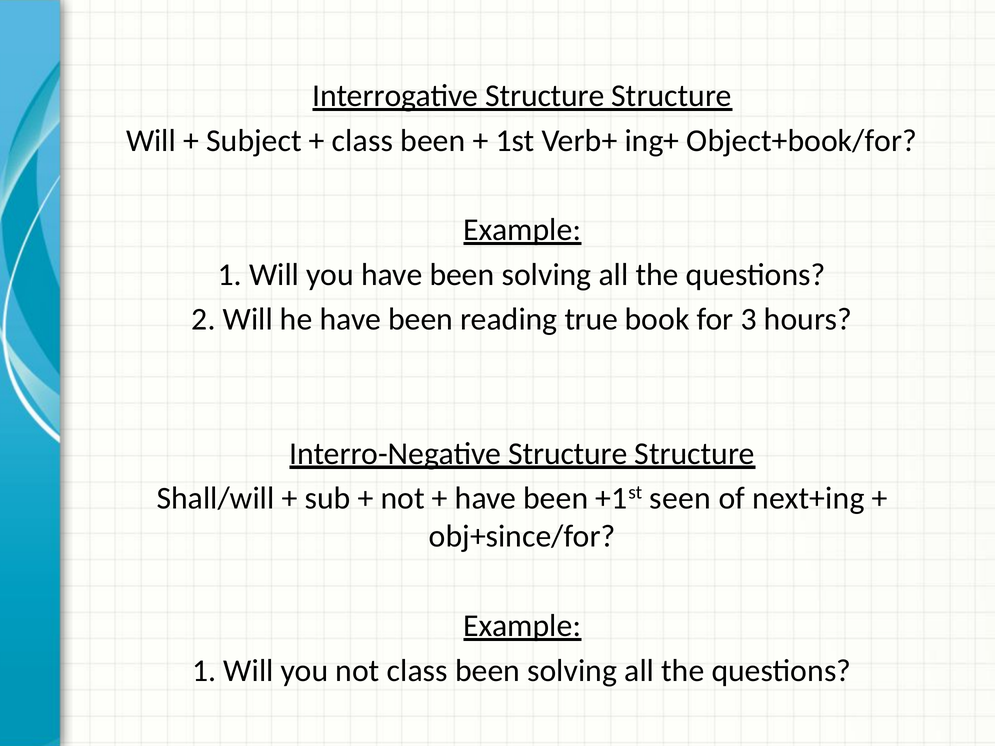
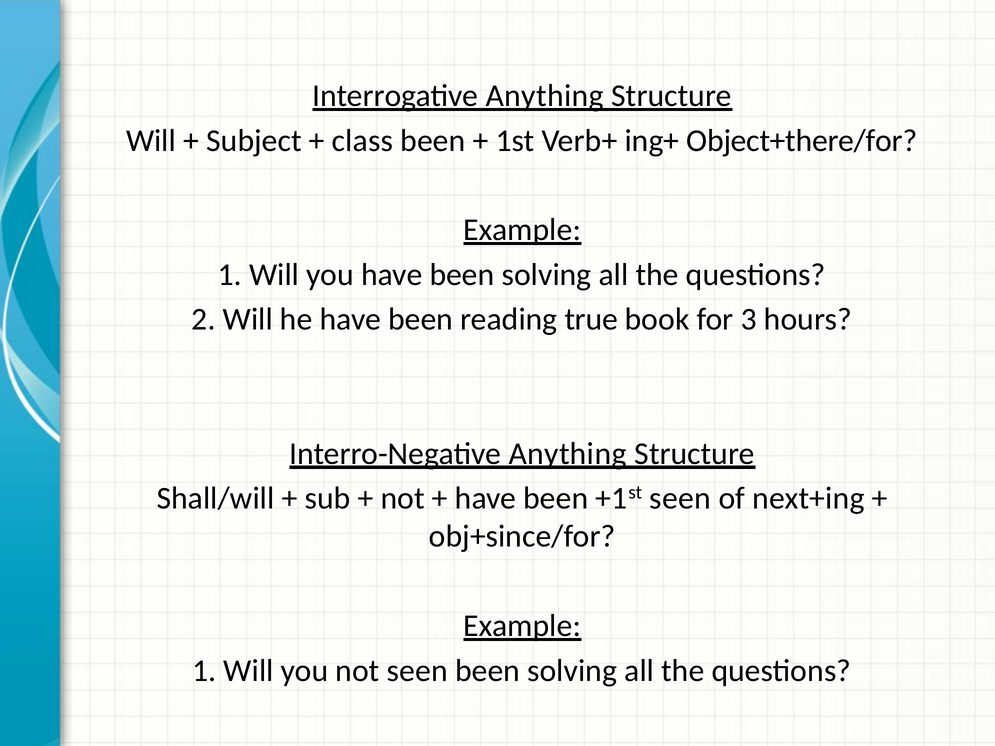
Interrogative Structure: Structure -> Anything (545, 96)
Object+book/for: Object+book/for -> Object+there/for (802, 141)
Interro-Negative Structure: Structure -> Anything (568, 454)
not class: class -> seen (417, 671)
